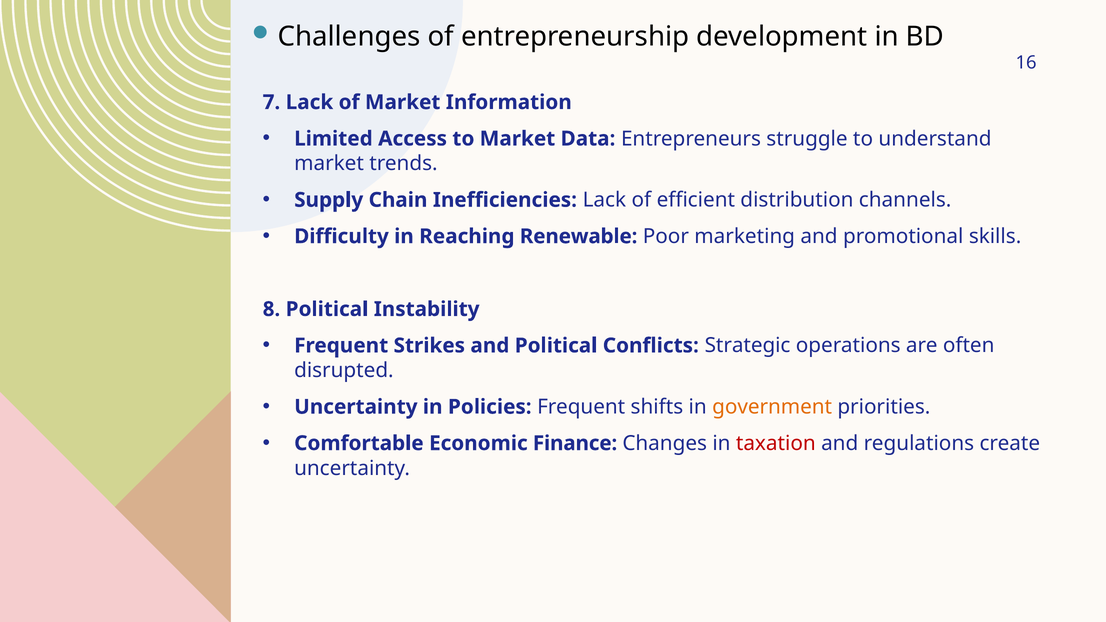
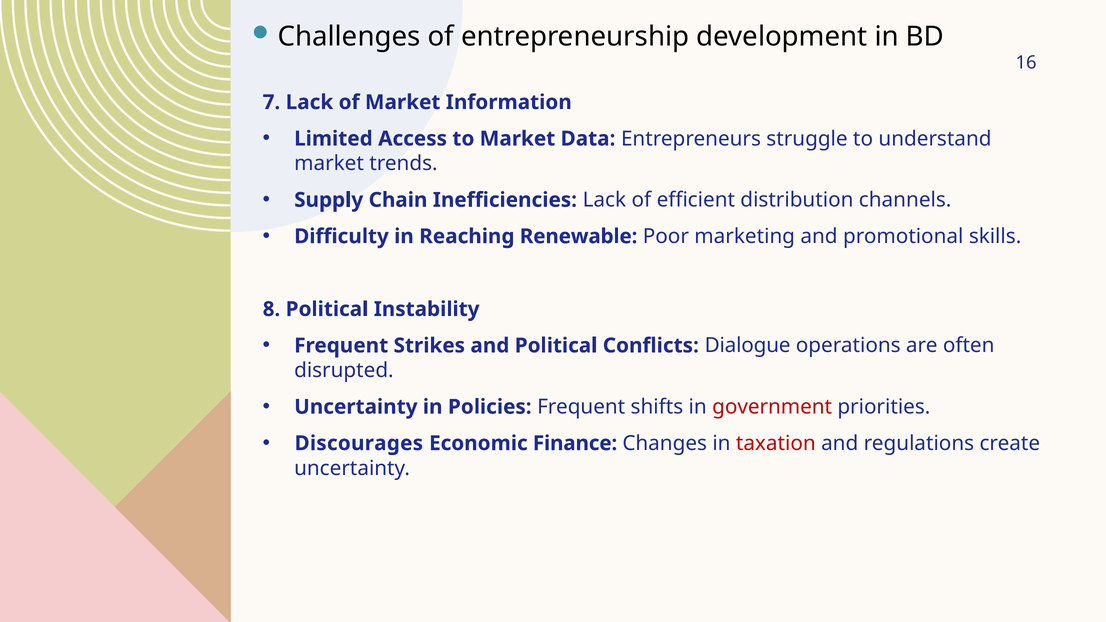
Strategic: Strategic -> Dialogue (748, 346)
government colour: orange -> red (772, 407)
Comfortable: Comfortable -> Discourages (359, 443)
